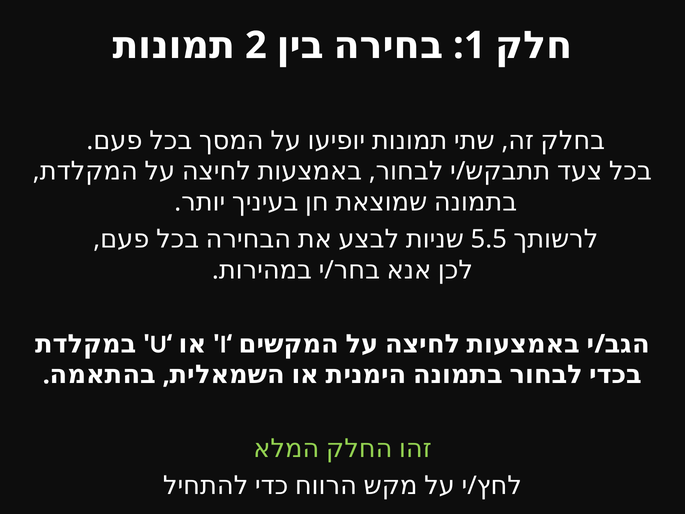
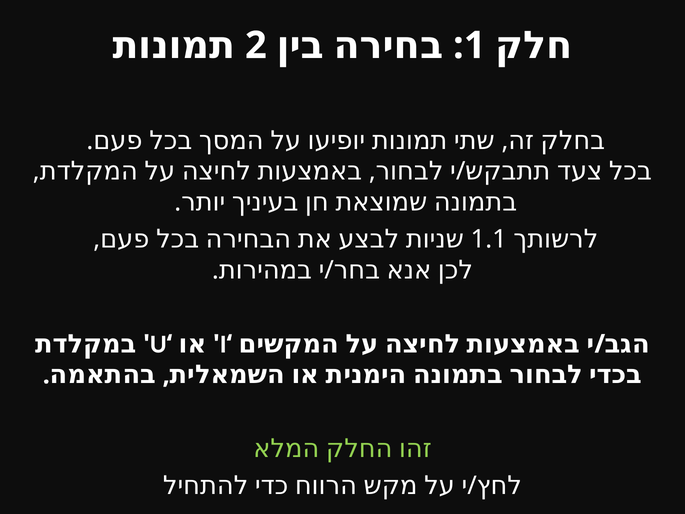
5.5: 5.5 -> 1.1 (489, 239)
